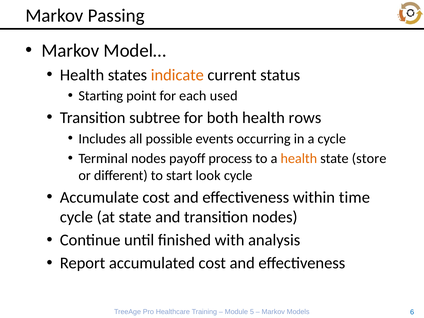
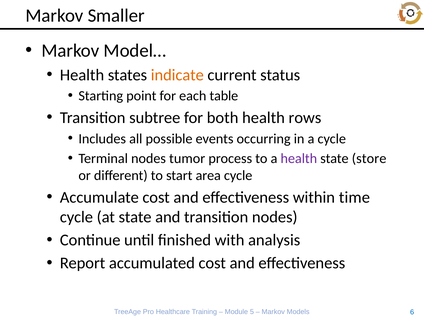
Passing: Passing -> Smaller (116, 16)
used: used -> table (224, 96)
payoff: payoff -> tumor (187, 159)
health colour: orange -> purple (299, 159)
look: look -> area (208, 176)
